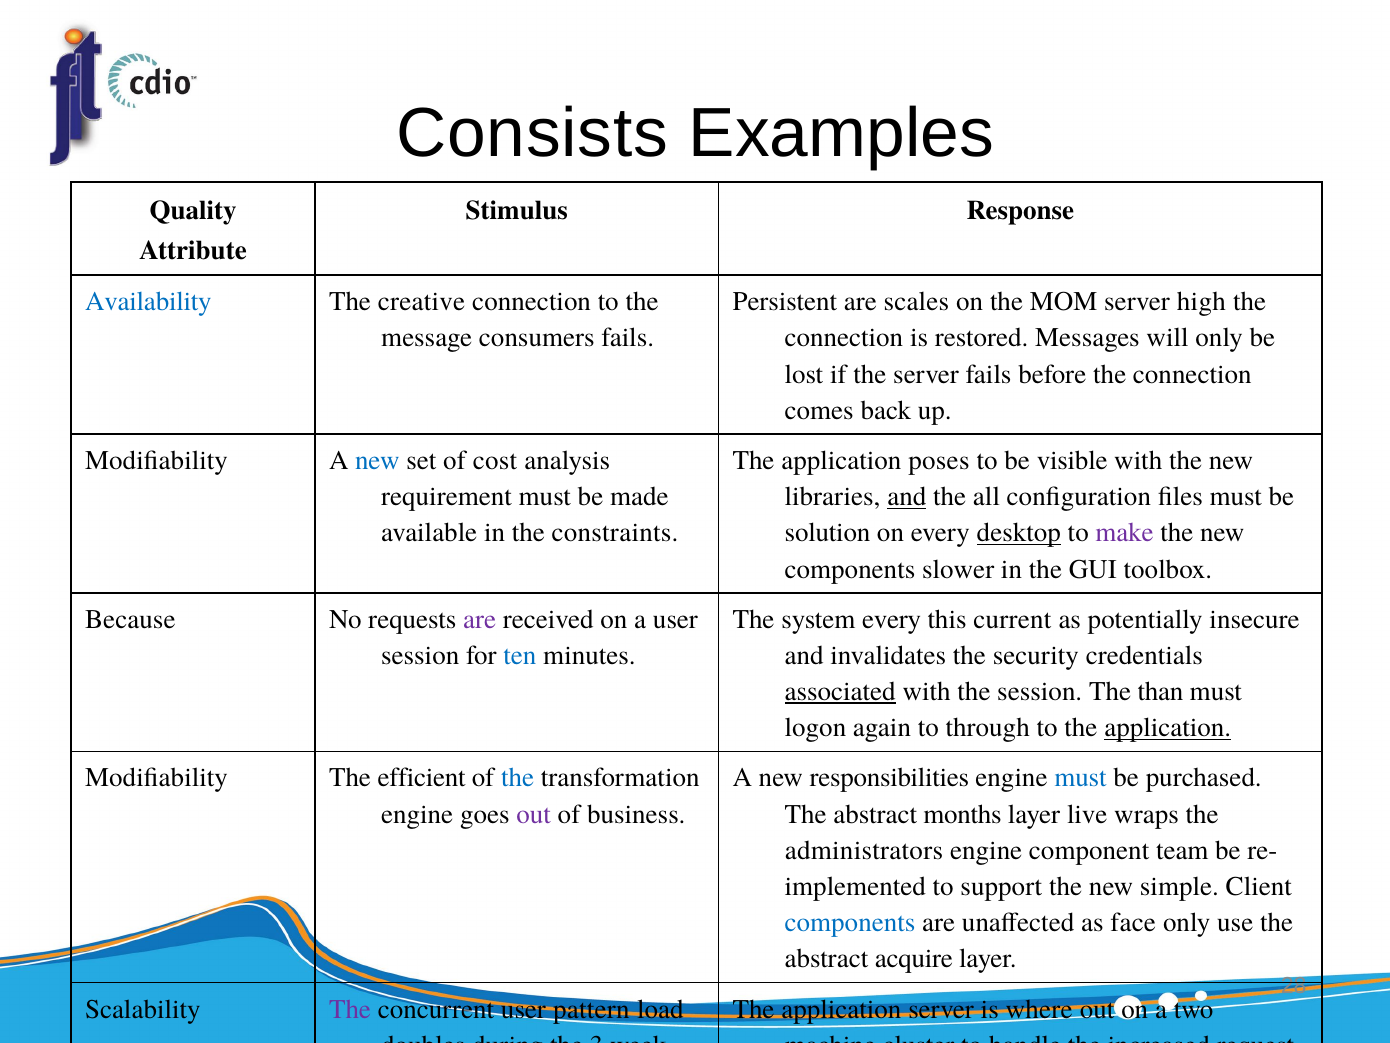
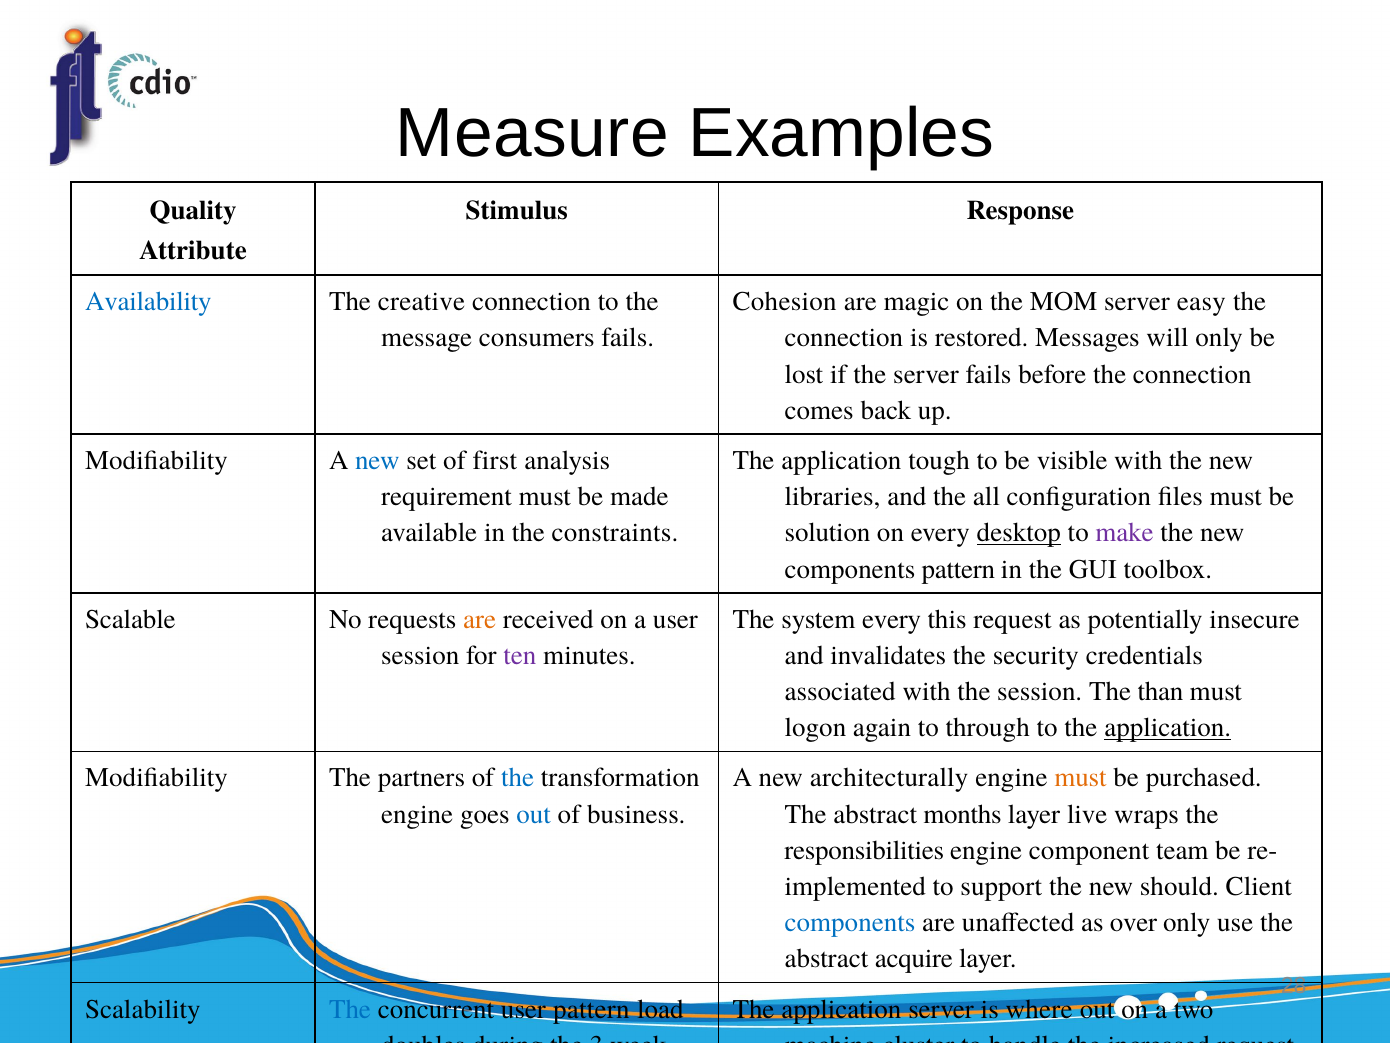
Consists: Consists -> Measure (532, 134)
Persistent: Persistent -> Cohesion (785, 302)
scales: scales -> magic (917, 302)
high: high -> easy (1201, 302)
cost: cost -> first (495, 460)
poses: poses -> tough (939, 460)
and underline: present -> none (907, 497)
components slower: slower -> pattern (958, 569)
Because: Because -> Scalable (130, 619)
are colour: purple -> orange (480, 619)
this current: current -> request (1013, 619)
ten colour: blue -> purple (520, 655)
associated underline: present -> none (840, 691)
efficient: efficient -> partners (421, 778)
responsibilities: responsibilities -> architecturally (889, 778)
must colour: blue -> orange (1081, 778)
out colour: purple -> blue (534, 814)
administrators: administrators -> responsibilities (864, 850)
simple: simple -> should (1179, 886)
face: face -> over (1133, 922)
The colour: purple -> blue (350, 1009)
